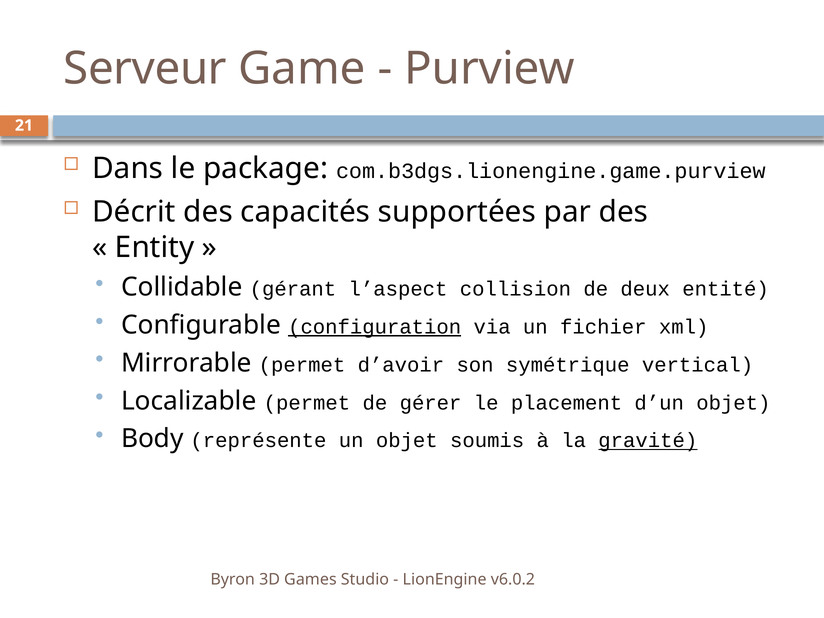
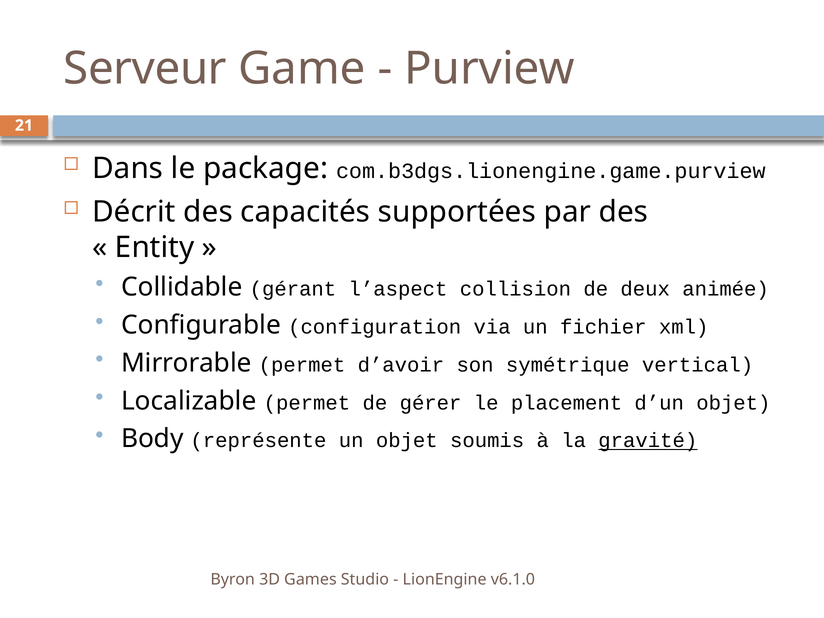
entité: entité -> animée (726, 289)
configuration underline: present -> none (375, 327)
v6.0.2: v6.0.2 -> v6.1.0 (513, 579)
